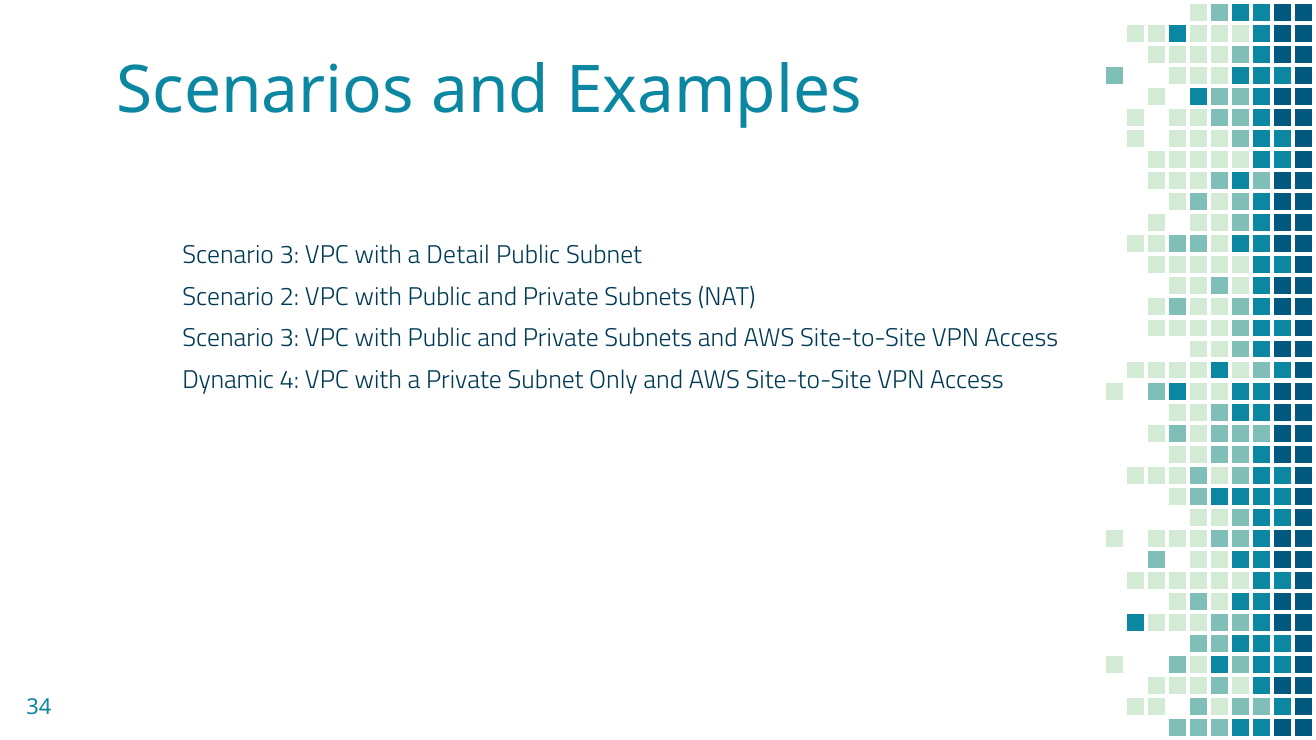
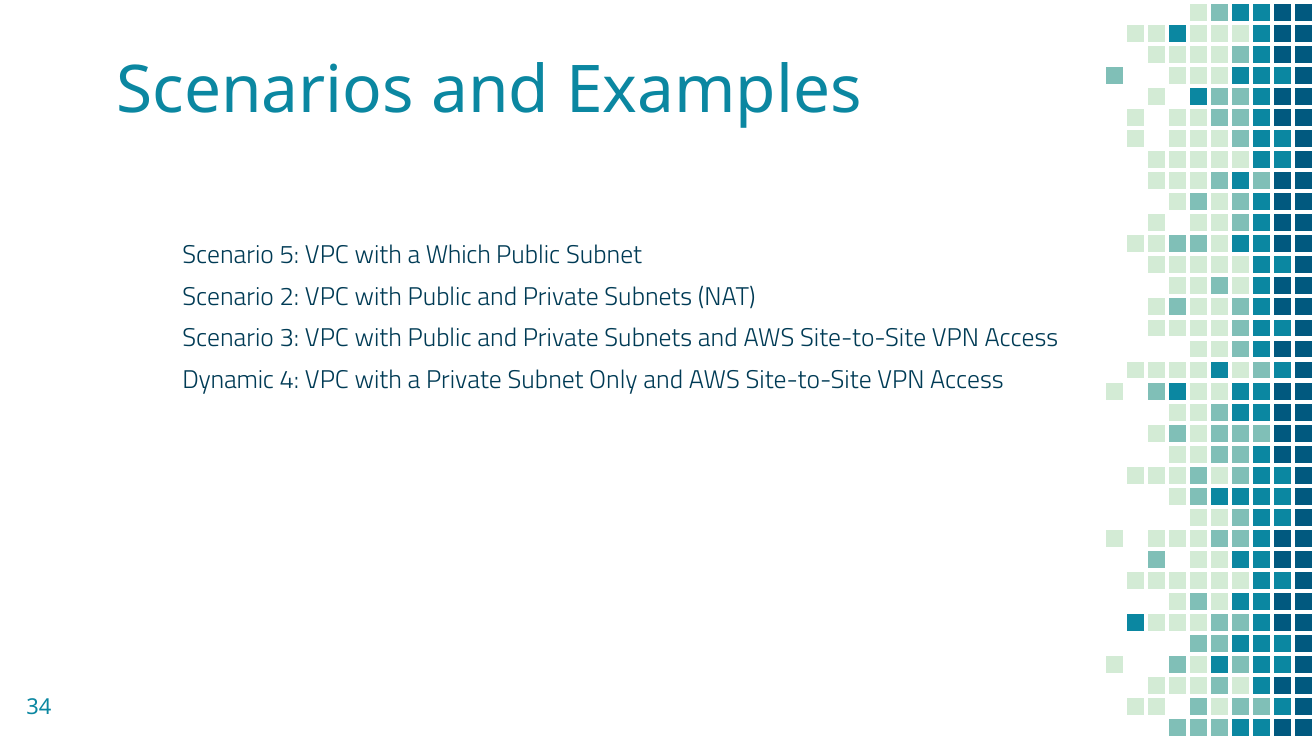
3: 3 -> 5 (289, 255)
Detail: Detail -> Which (458, 255)
